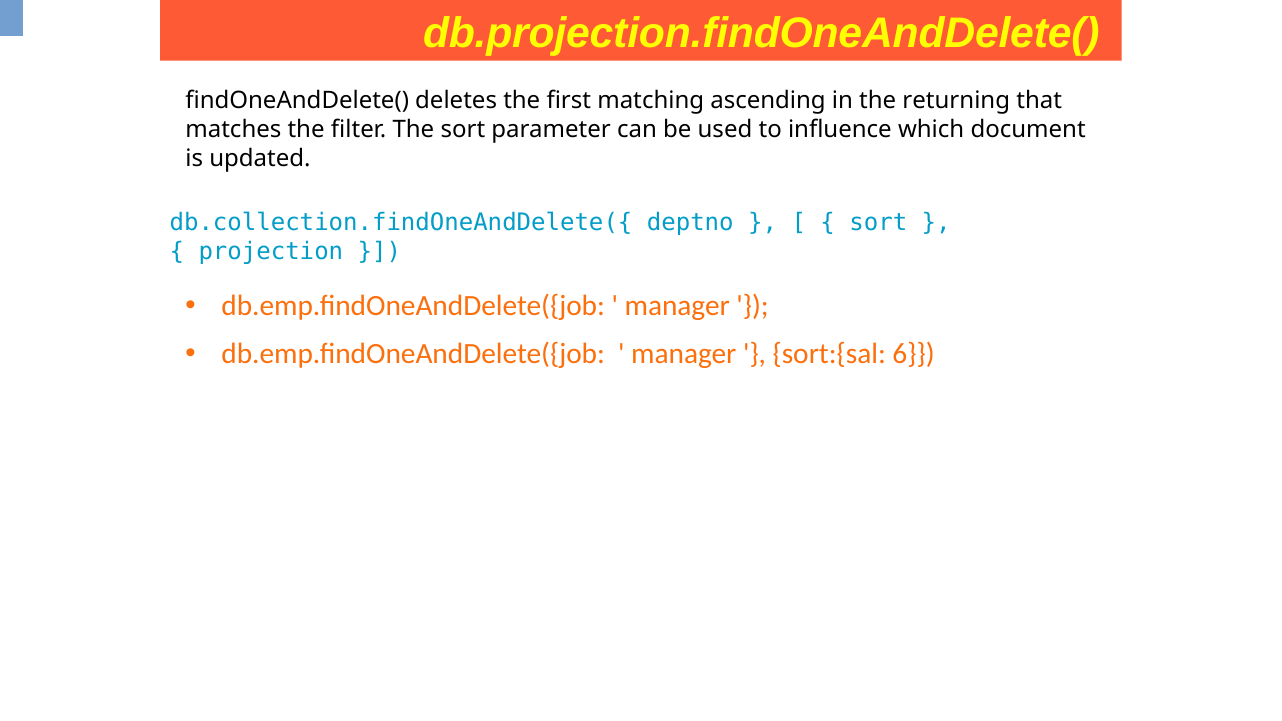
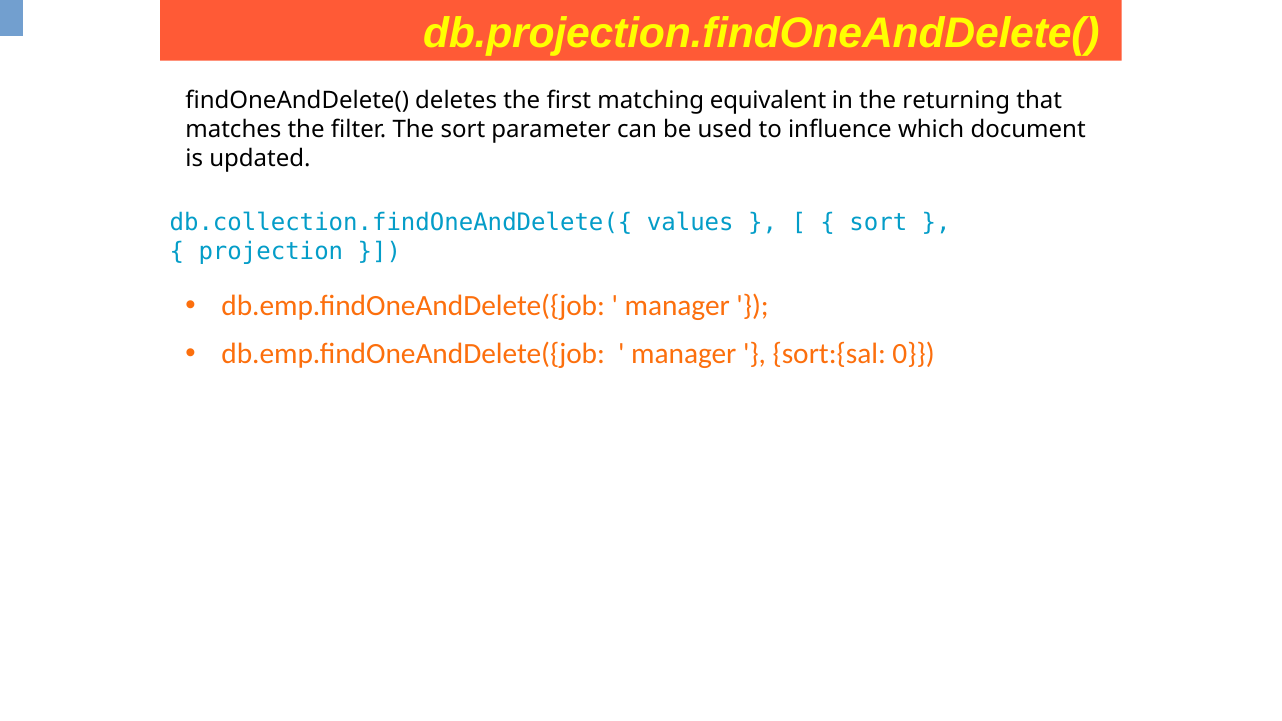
ascending: ascending -> equivalent (768, 101)
deptno: deptno -> values (690, 222)
6: 6 -> 0 (914, 354)
